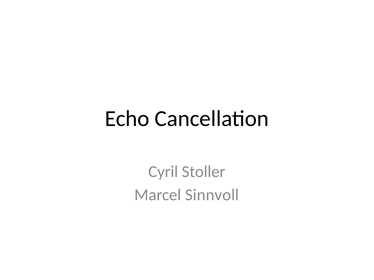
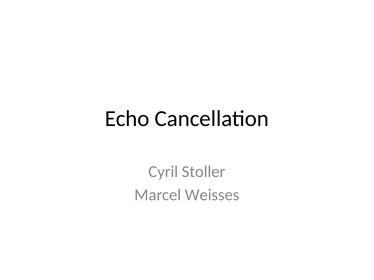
Sinnvoll: Sinnvoll -> Weisses (212, 195)
